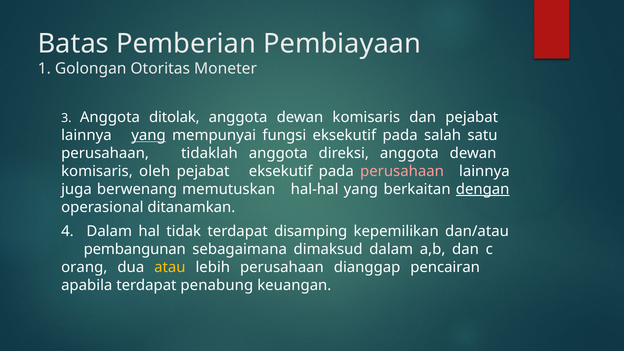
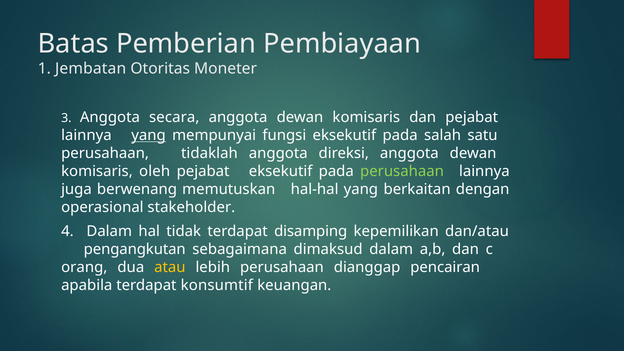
Golongan: Golongan -> Jembatan (91, 69)
ditolak: ditolak -> secara (174, 117)
perusahaan colour: pink -> light green (402, 171)
dengan underline: present -> none (483, 189)
ditanamkan: ditanamkan -> stakeholder (191, 207)
pembangunan: pembangunan -> pengangkutan (135, 249)
penabung: penabung -> konsumtif (217, 285)
